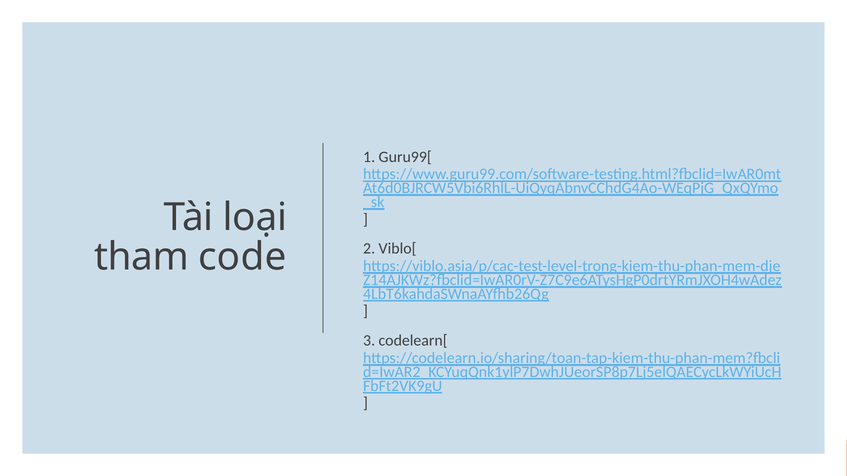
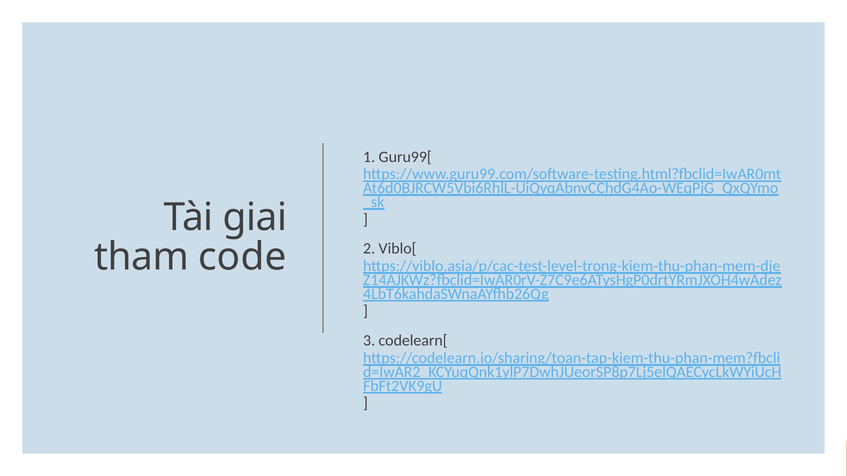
loại: loại -> giai (255, 218)
